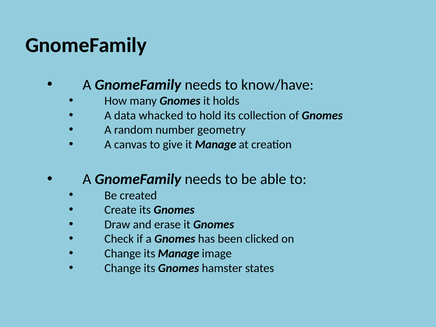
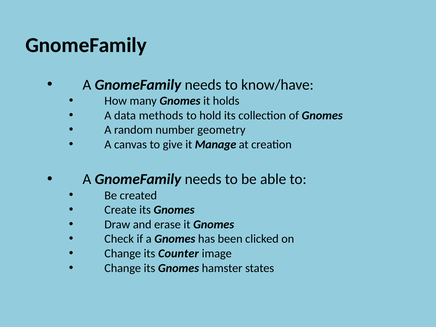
whacked: whacked -> methods (161, 115)
its Manage: Manage -> Counter (178, 253)
